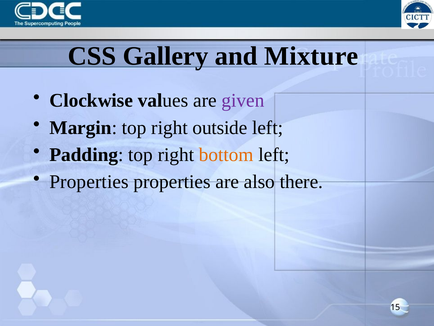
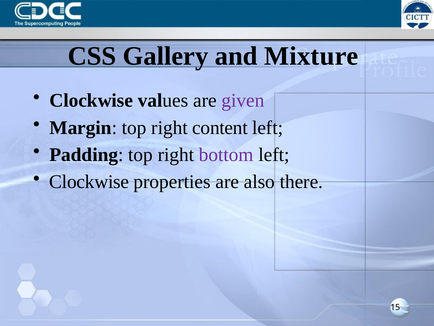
outside: outside -> content (220, 127)
bottom colour: orange -> purple (226, 154)
Properties: Properties -> Clockwise (89, 181)
